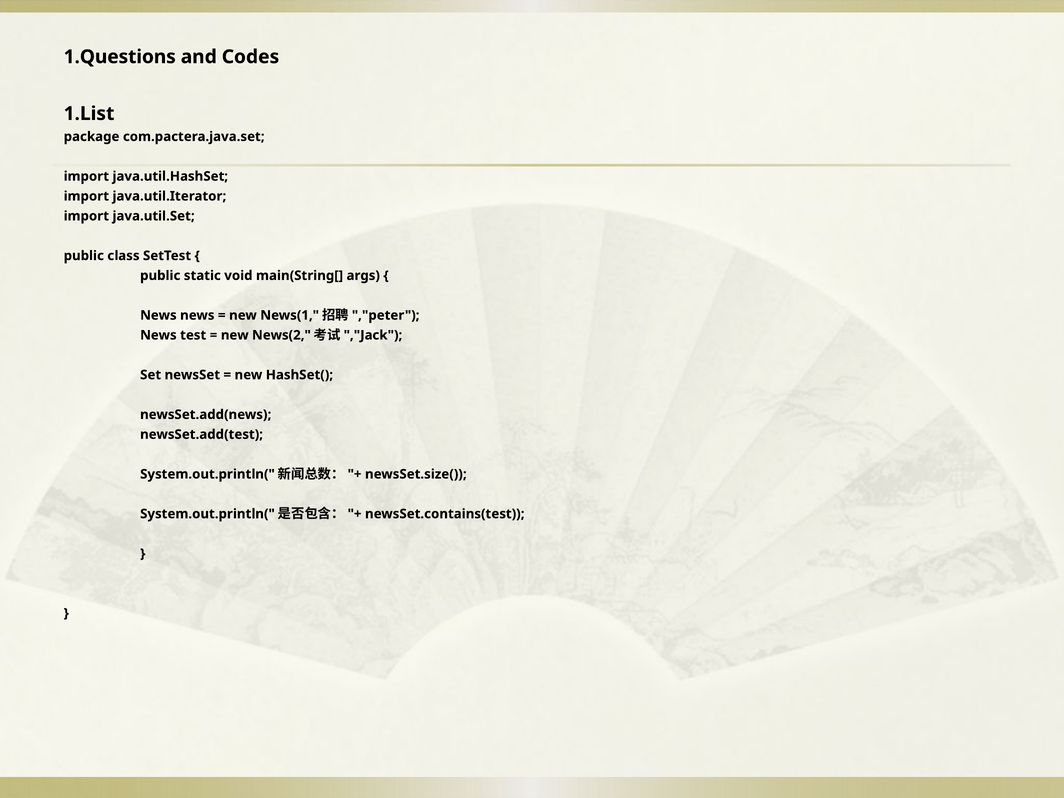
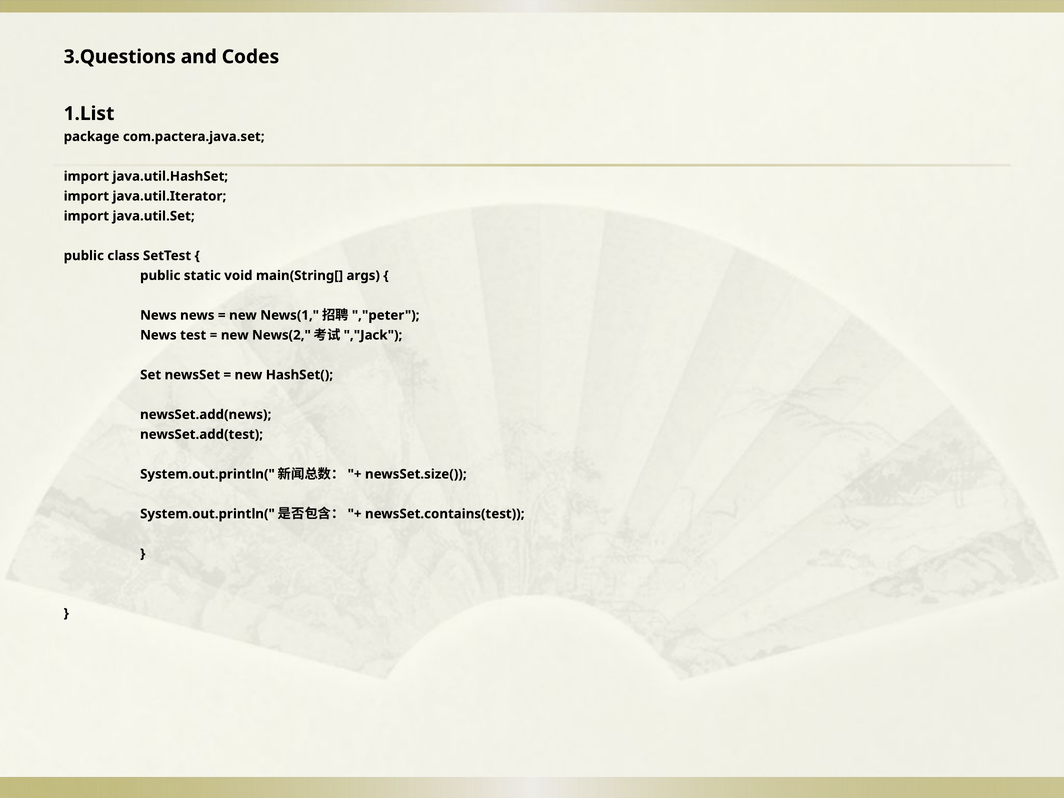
1.Questions: 1.Questions -> 3.Questions (120, 57)
